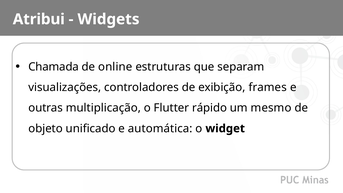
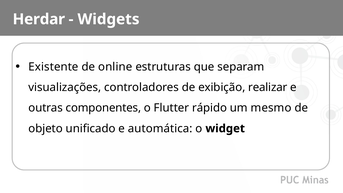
Atribui: Atribui -> Herdar (39, 19)
Chamada: Chamada -> Existente (53, 67)
frames: frames -> realizar (268, 87)
multiplicação: multiplicação -> componentes (103, 108)
